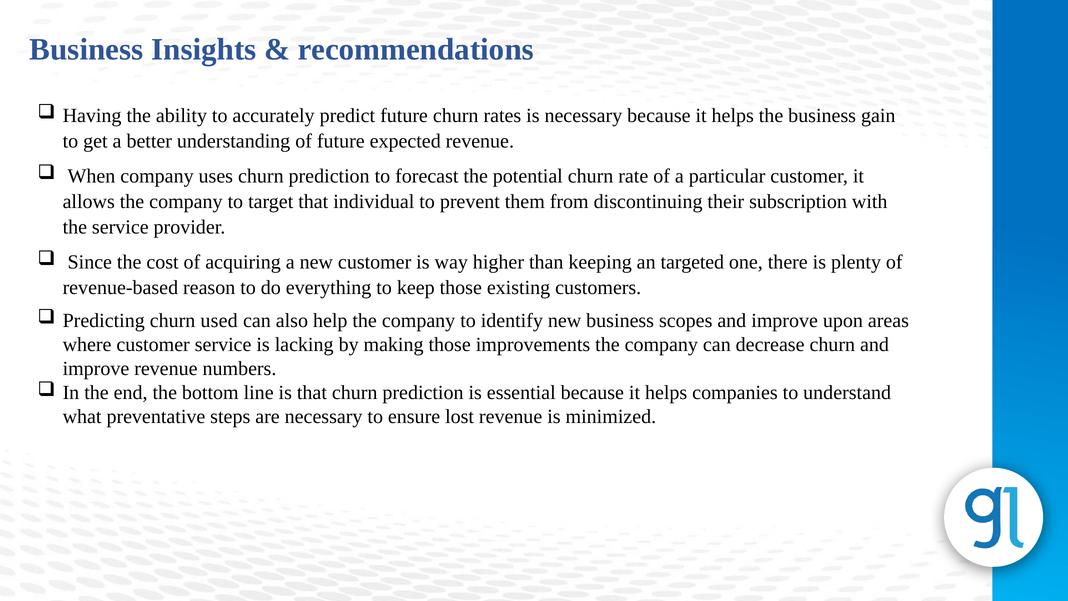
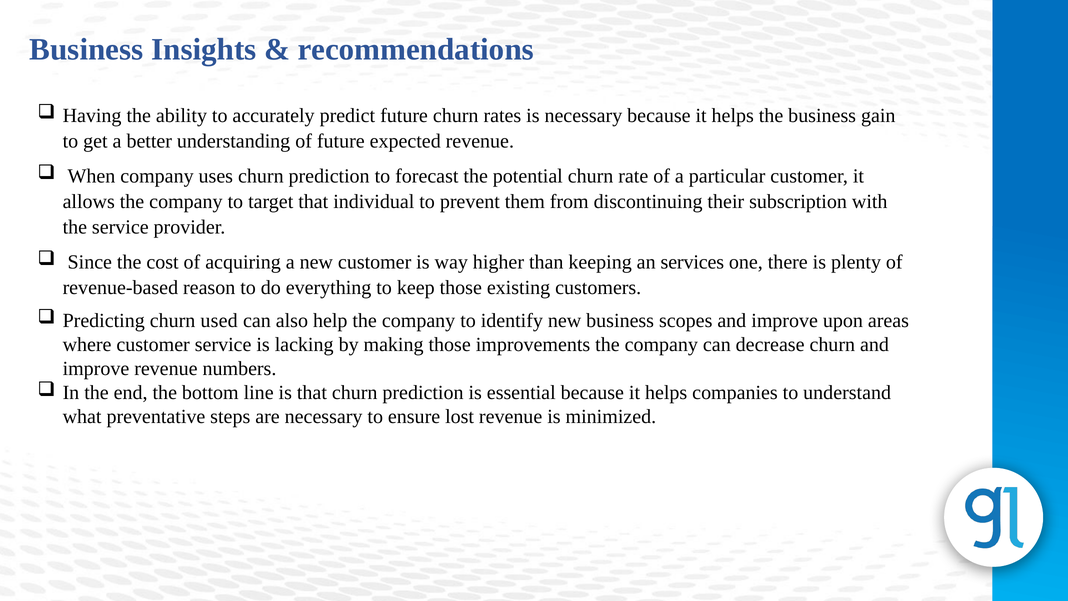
targeted: targeted -> services (692, 262)
